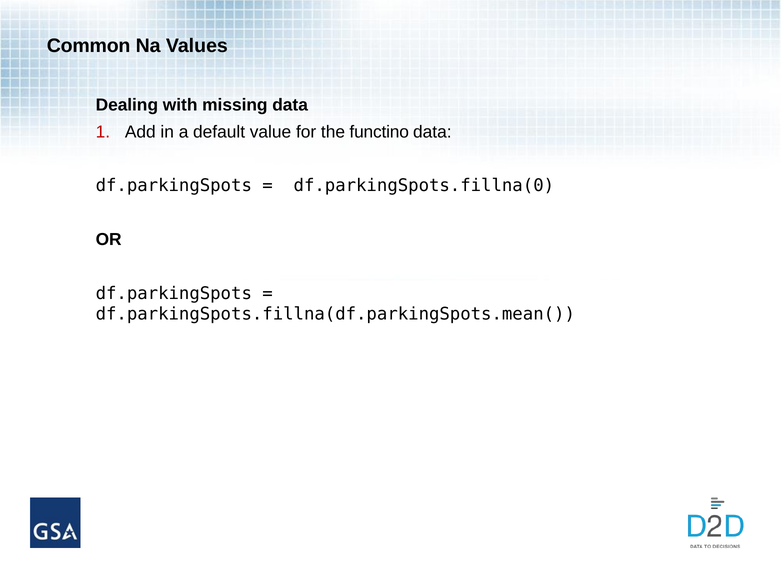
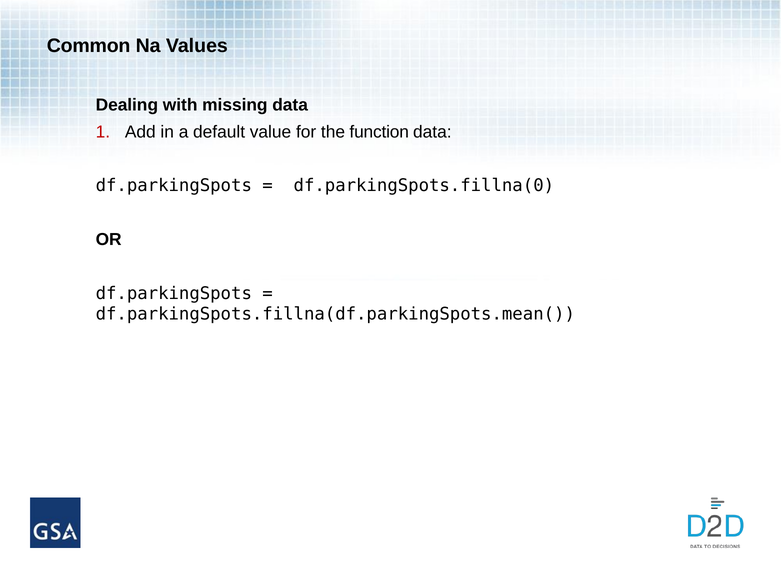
functino: functino -> function (379, 132)
